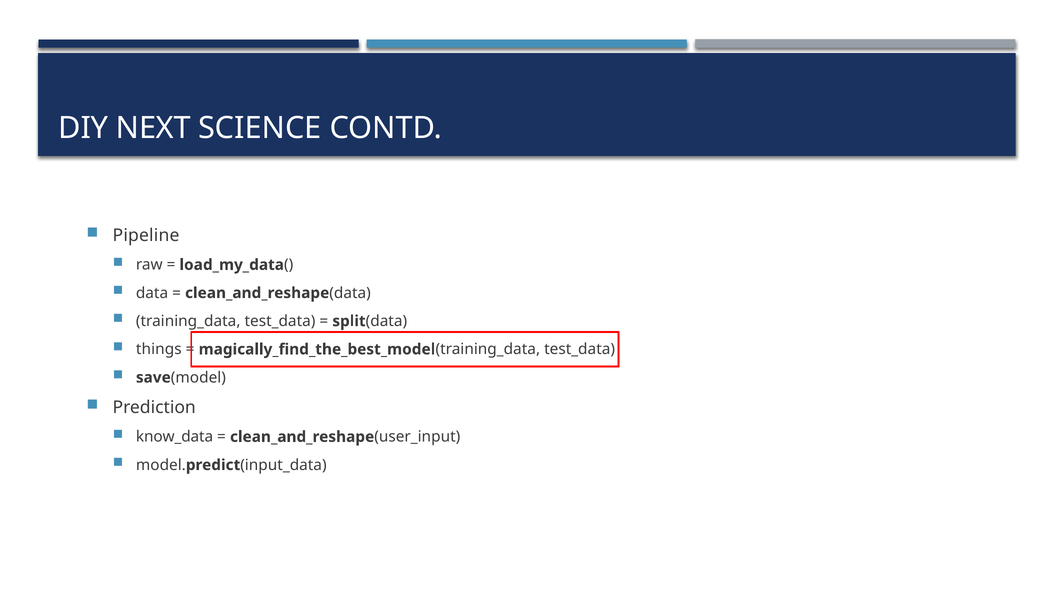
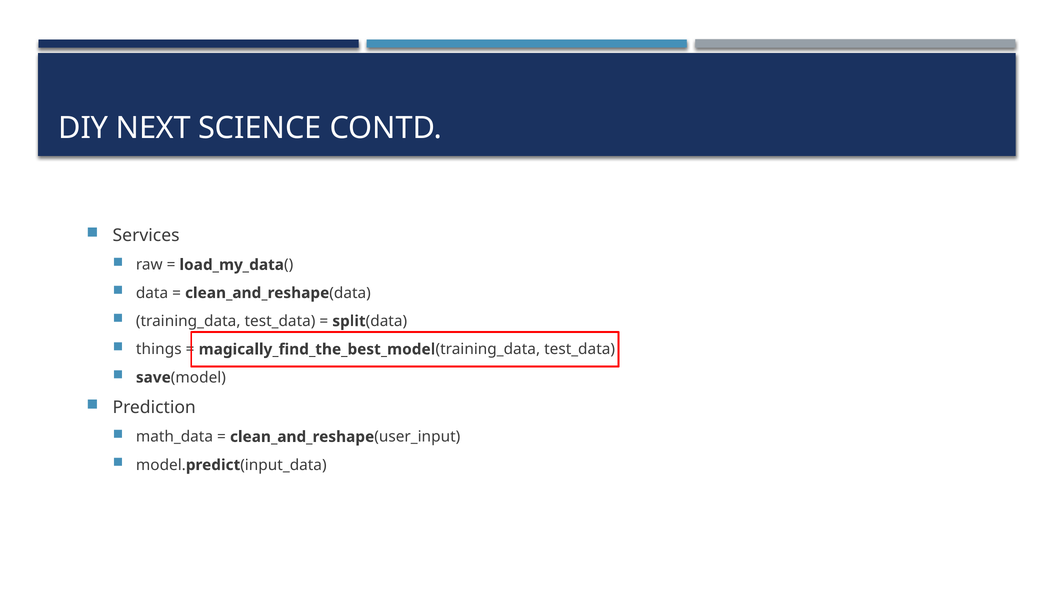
Pipeline: Pipeline -> Services (146, 235)
know_data: know_data -> math_data (174, 437)
